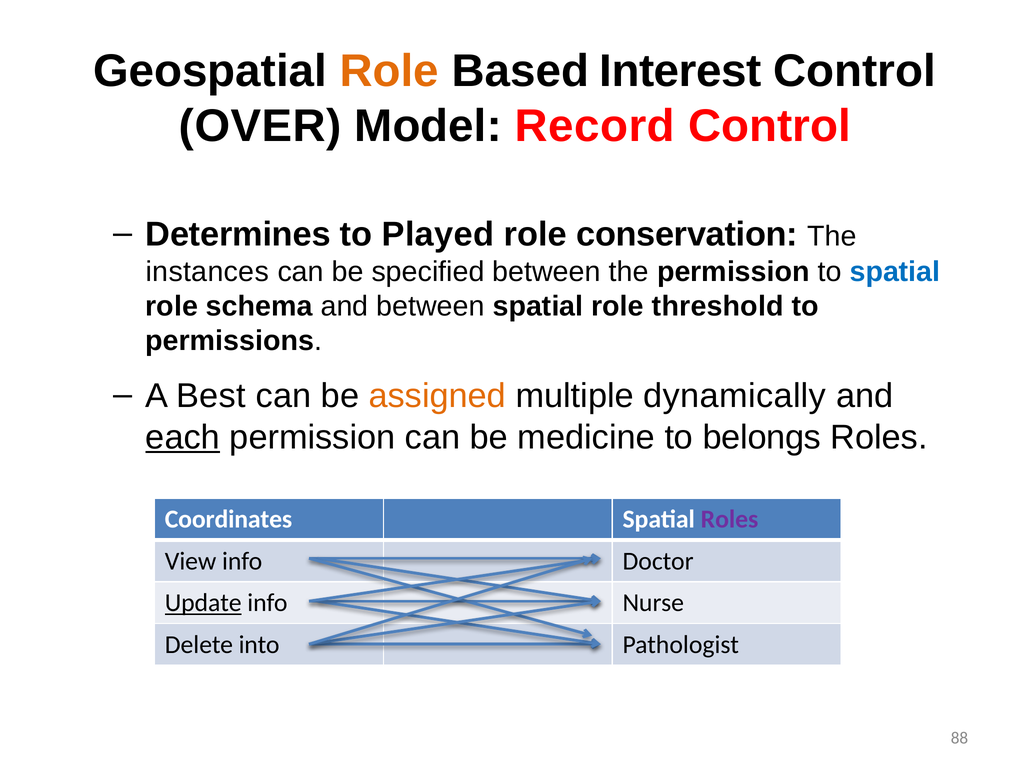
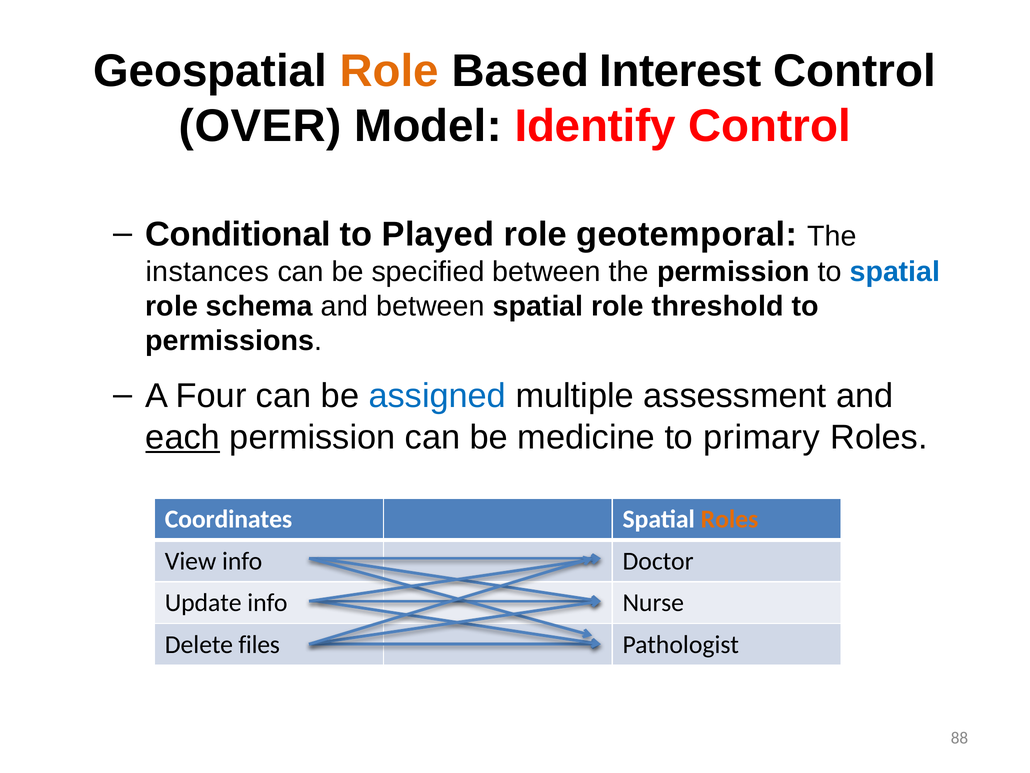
Record: Record -> Identify (595, 126)
Determines: Determines -> Conditional (238, 234)
conservation: conservation -> geotemporal (687, 234)
Best: Best -> Four (211, 396)
assigned colour: orange -> blue (437, 396)
dynamically: dynamically -> assessment (735, 396)
belongs: belongs -> primary (762, 437)
Roles colour: purple -> orange (730, 519)
Update underline: present -> none (203, 603)
into: into -> files (259, 644)
